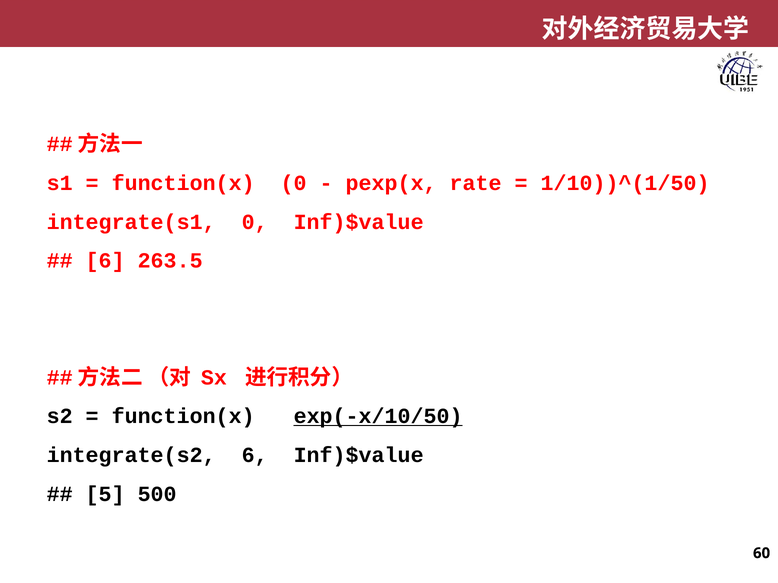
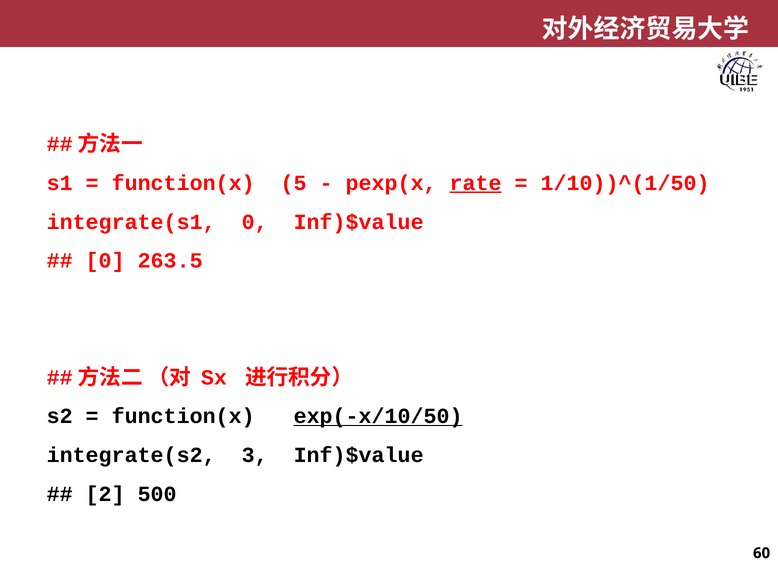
function(x 0: 0 -> 5 (294, 183)
rate underline: none -> present (476, 183)
6: 6 -> 0 (105, 261)
integrate(s2 6: 6 -> 3 (255, 456)
5: 5 -> 2 (105, 494)
